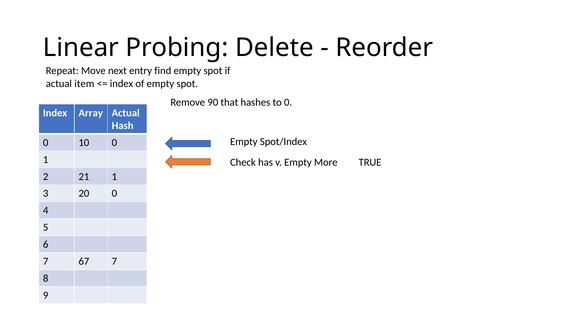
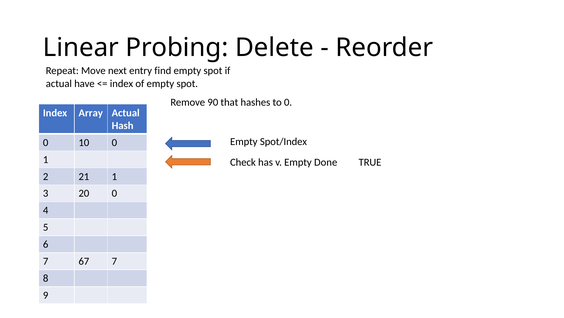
item: item -> have (84, 83)
More: More -> Done (326, 162)
